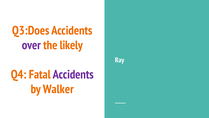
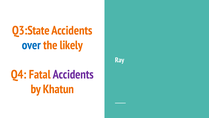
Q3:Does: Q3:Does -> Q3:State (31, 30)
over colour: purple -> blue (31, 45)
Walker: Walker -> Khatun (58, 89)
